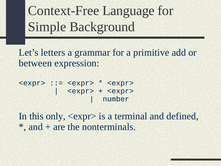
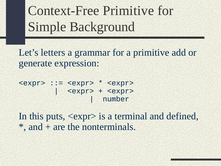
Context-Free Language: Language -> Primitive (128, 11)
between: between -> generate (35, 63)
only: only -> puts (56, 116)
